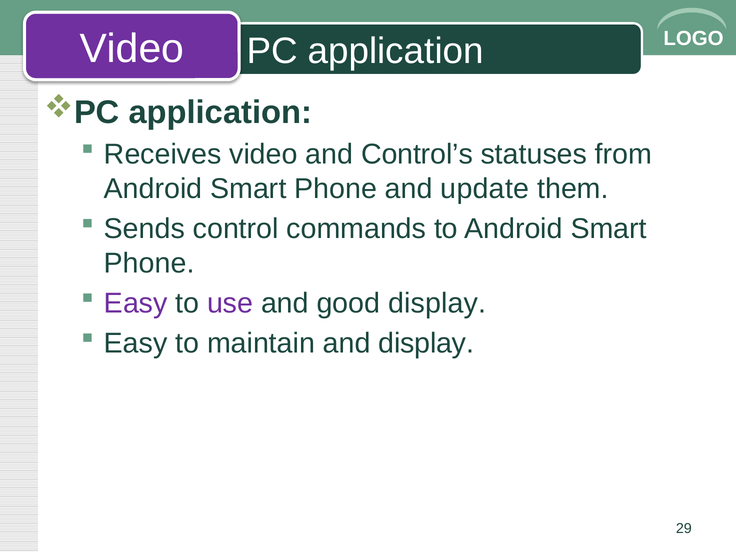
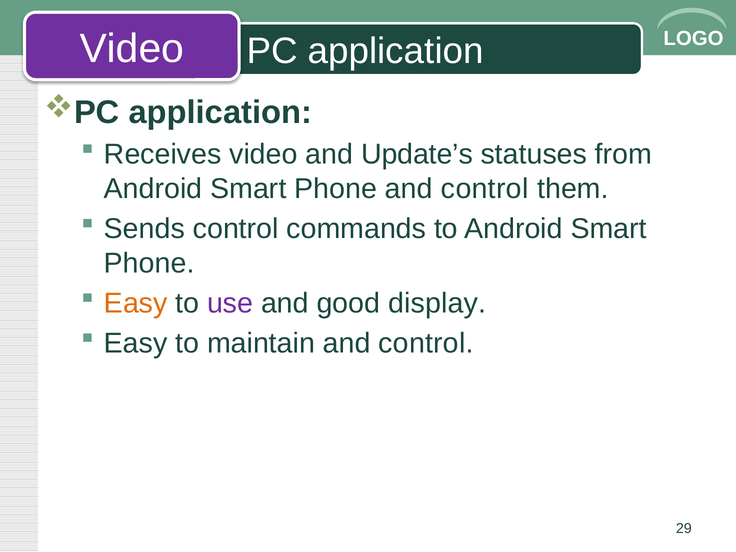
Control’s: Control’s -> Update’s (417, 155)
Phone and update: update -> control (485, 189)
Easy colour: purple -> orange (136, 303)
maintain and display: display -> control (426, 344)
